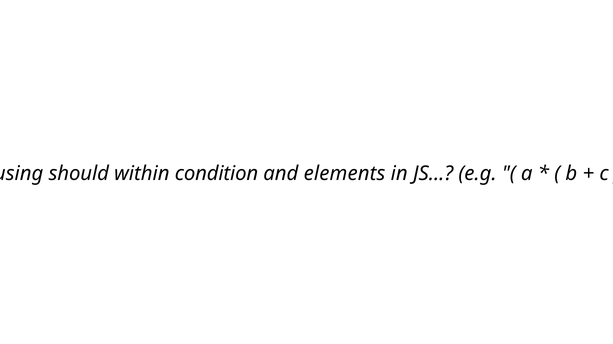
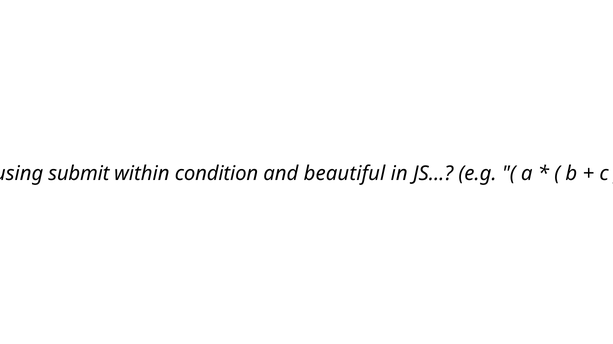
should: should -> submit (79, 174)
elements: elements -> beautiful (345, 174)
